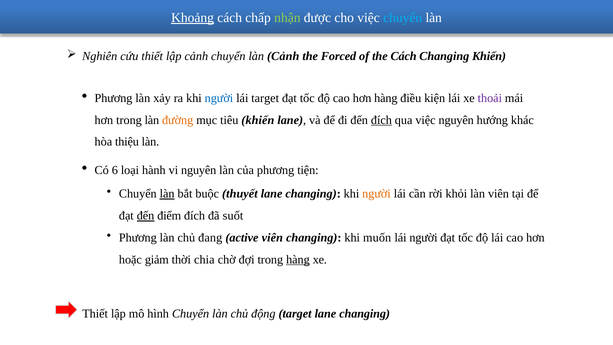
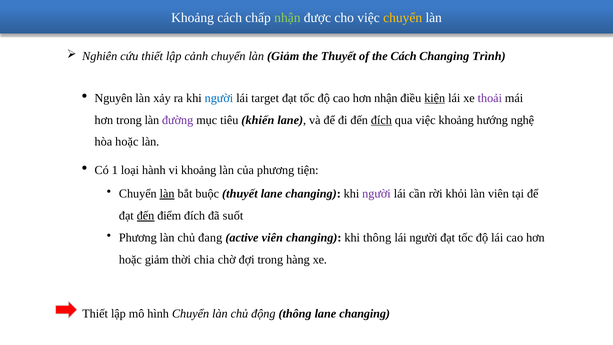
Khoảng underline: present -> none (193, 18)
chuyển colour: light blue -> yellow (403, 18)
làn Cảnh: Cảnh -> Giảm (283, 56)
the Forced: Forced -> Thuyết (339, 56)
Changing Khiến: Khiến -> Trình (489, 56)
Phương: Phương -> Nguyên (114, 98)
hơn hàng: hàng -> nhận (386, 98)
kiện underline: none -> present (435, 98)
đường colour: orange -> purple (178, 120)
việc nguyên: nguyên -> khoảng (456, 120)
khác: khác -> nghệ (522, 120)
hòa thiệu: thiệu -> hoặc (127, 142)
6: 6 -> 1 (115, 170)
vi nguyên: nguyên -> khoảng (199, 170)
người colour: orange -> purple (376, 194)
khi muốn: muốn -> thông (377, 238)
hàng underline: present -> none (298, 260)
động target: target -> thông (295, 314)
